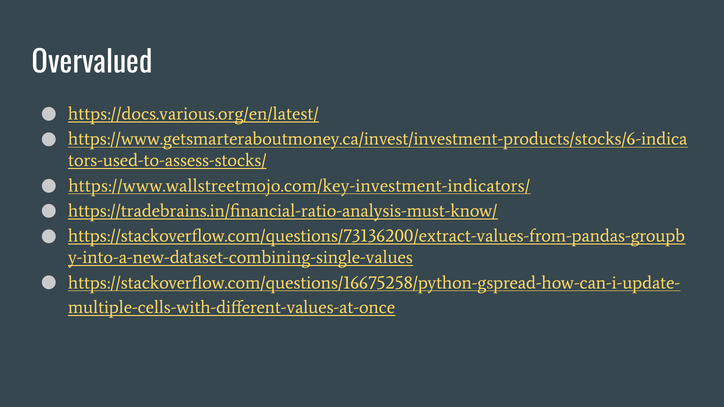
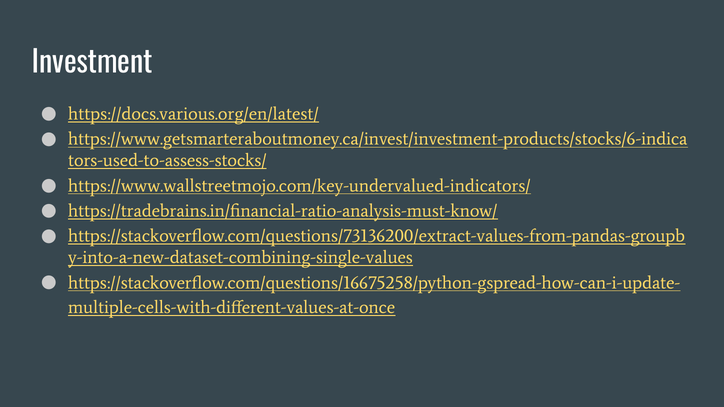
Overvalued: Overvalued -> Investment (92, 63)
https://www.wallstreetmojo.com/key-investment-indicators/: https://www.wallstreetmojo.com/key-investment-indicators/ -> https://www.wallstreetmojo.com/key-undervalued-indicators/ (299, 186)
